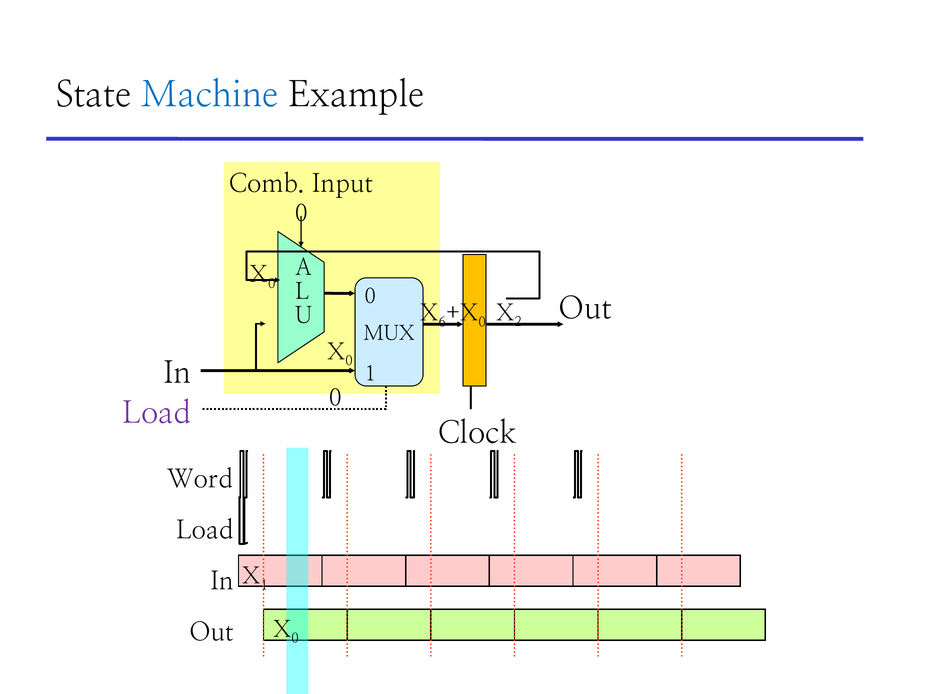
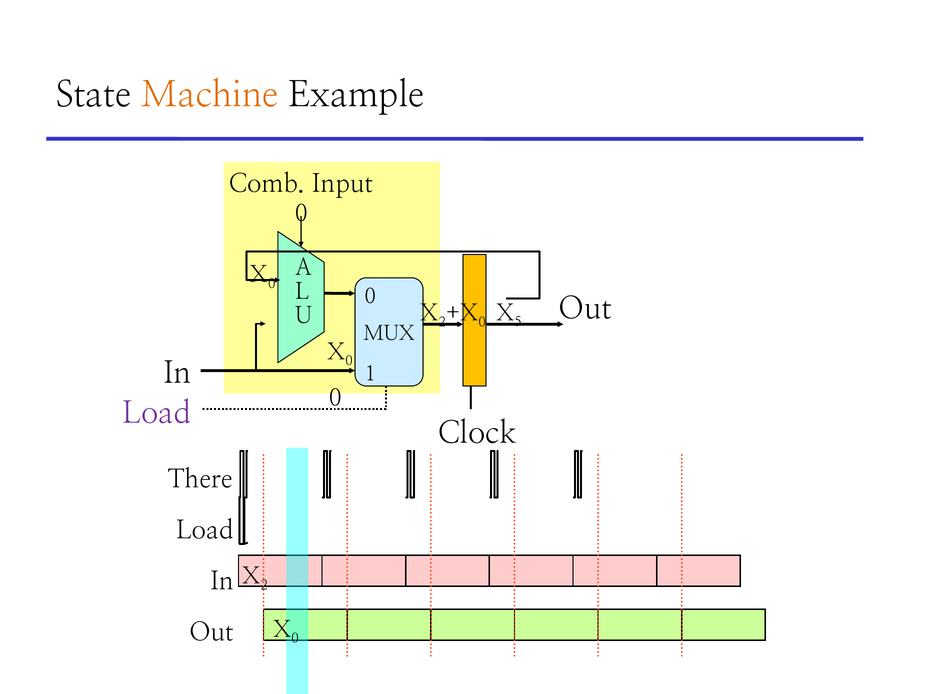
Machine colour: blue -> orange (210, 95)
2: 2 -> 5 (518, 322)
6: 6 -> 2 (442, 322)
Word: Word -> There (200, 479)
1: 1 -> 2 (264, 585)
